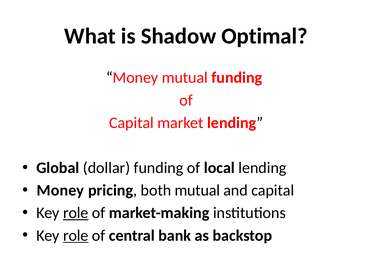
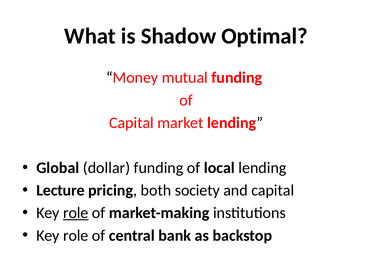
Money: Money -> Lecture (60, 190)
both mutual: mutual -> society (197, 190)
role underline: present -> none (76, 235)
